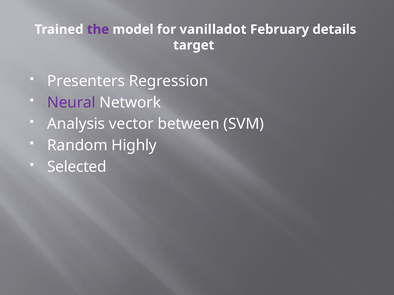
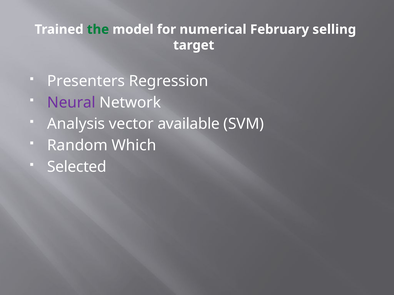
the colour: purple -> green (98, 29)
vanilladot: vanilladot -> numerical (213, 29)
details: details -> selling (334, 29)
between: between -> available (189, 124)
Highly: Highly -> Which (134, 146)
